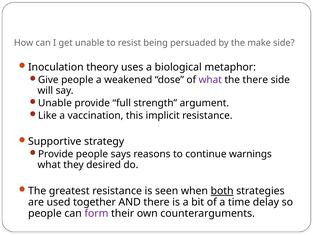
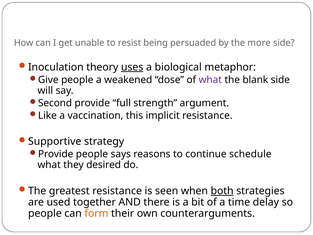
make: make -> more (259, 43)
uses underline: none -> present (132, 67)
the there: there -> blank (255, 80)
Unable: Unable -> Second (55, 103)
warnings: warnings -> schedule (250, 154)
form colour: purple -> orange (96, 213)
